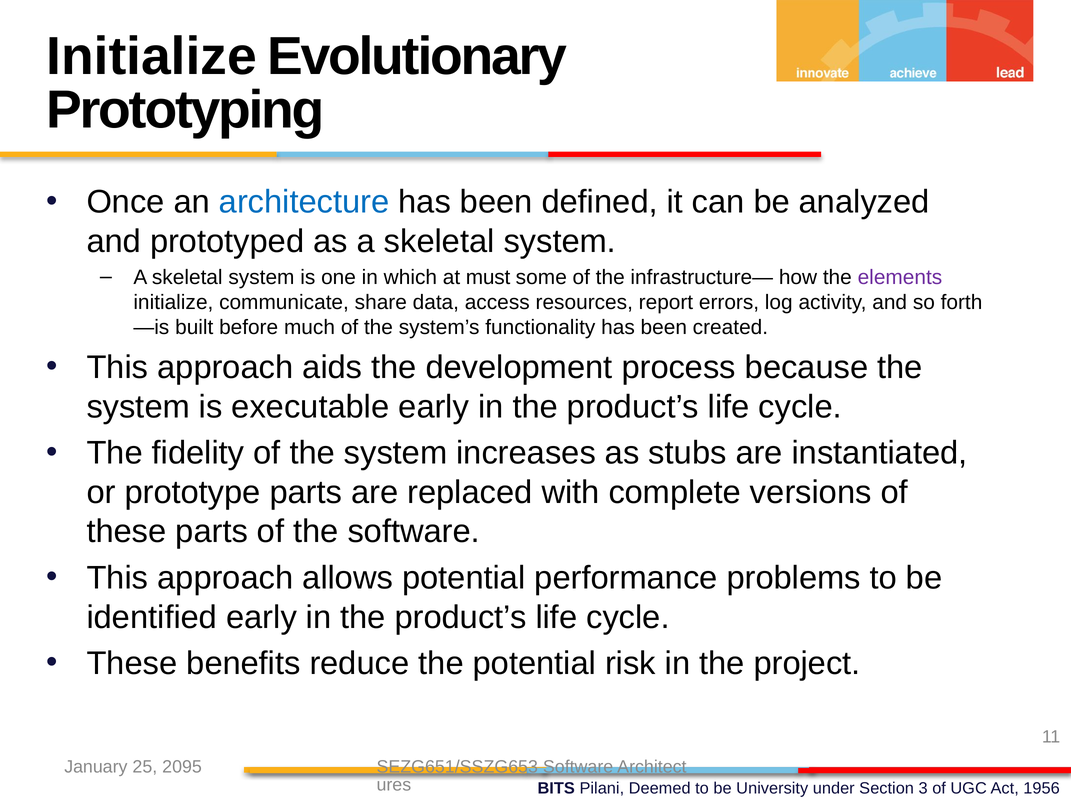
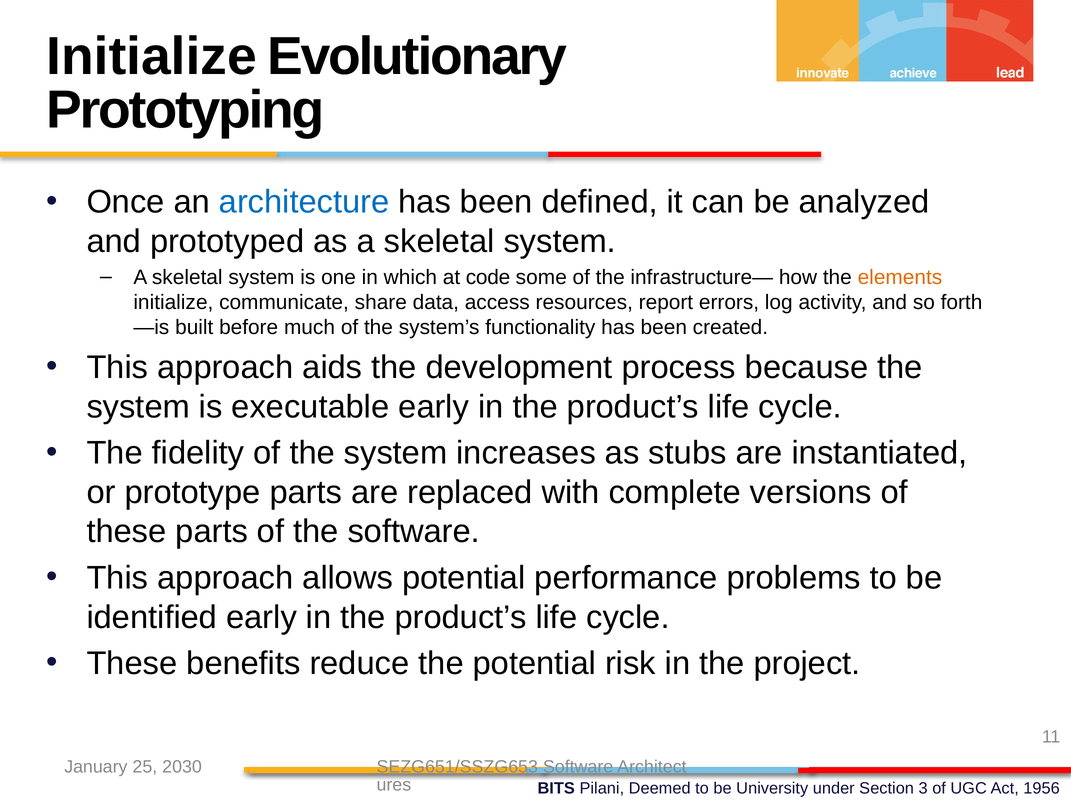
must: must -> code (488, 278)
elements colour: purple -> orange (900, 278)
2095: 2095 -> 2030 (182, 767)
